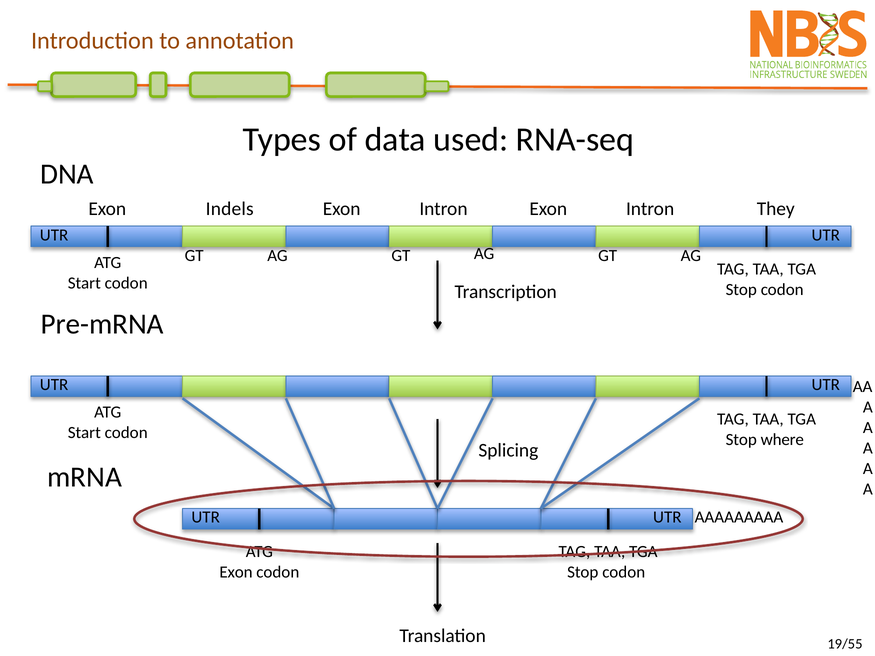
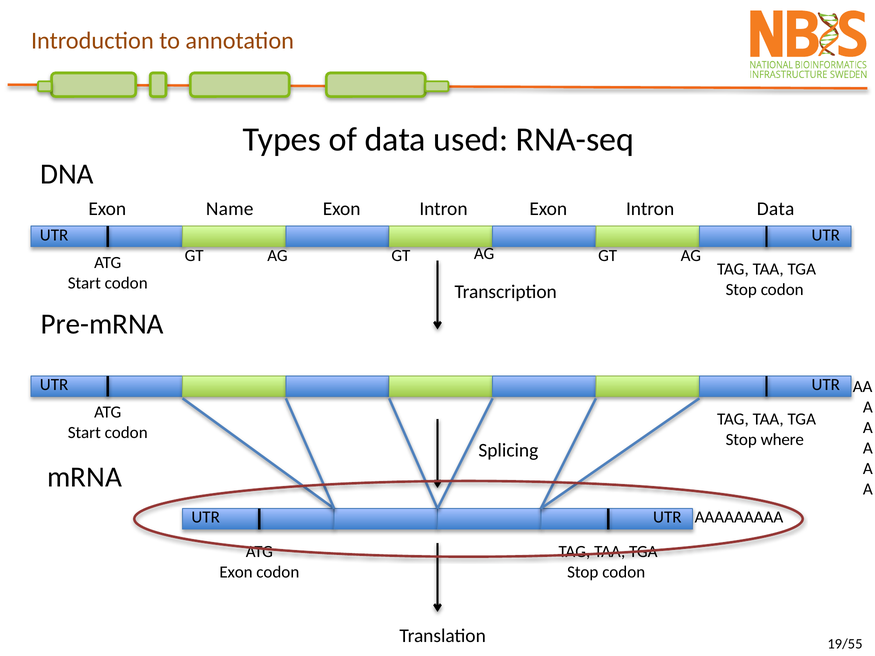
Indels: Indels -> Name (230, 209)
Exon They: They -> Data (776, 209)
